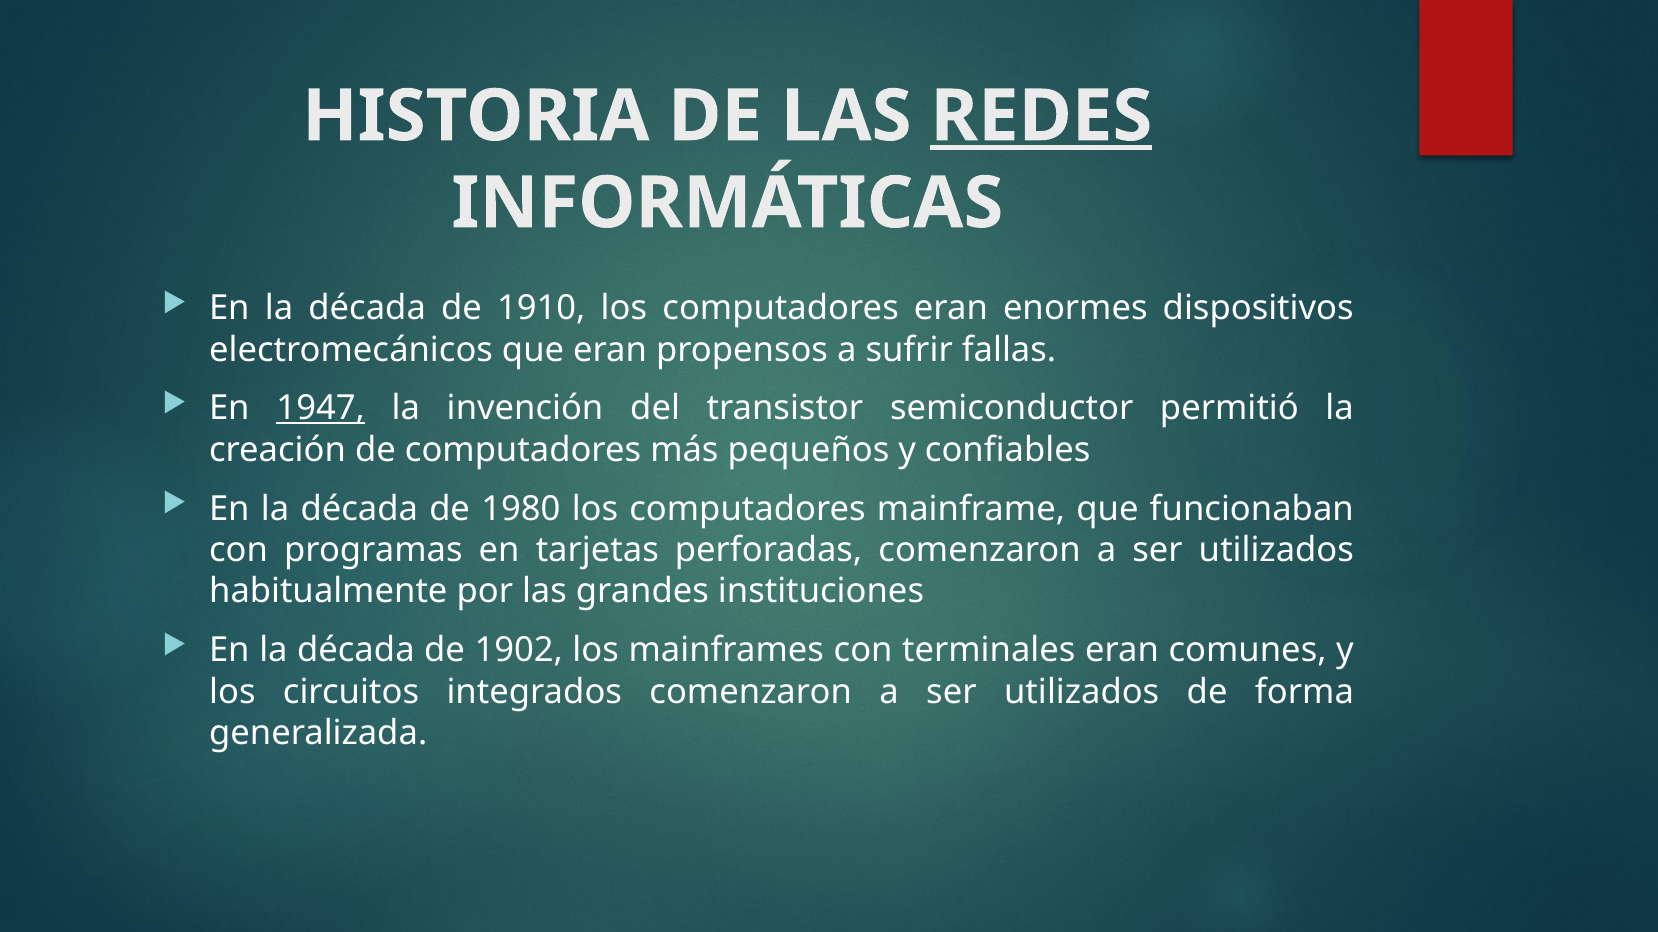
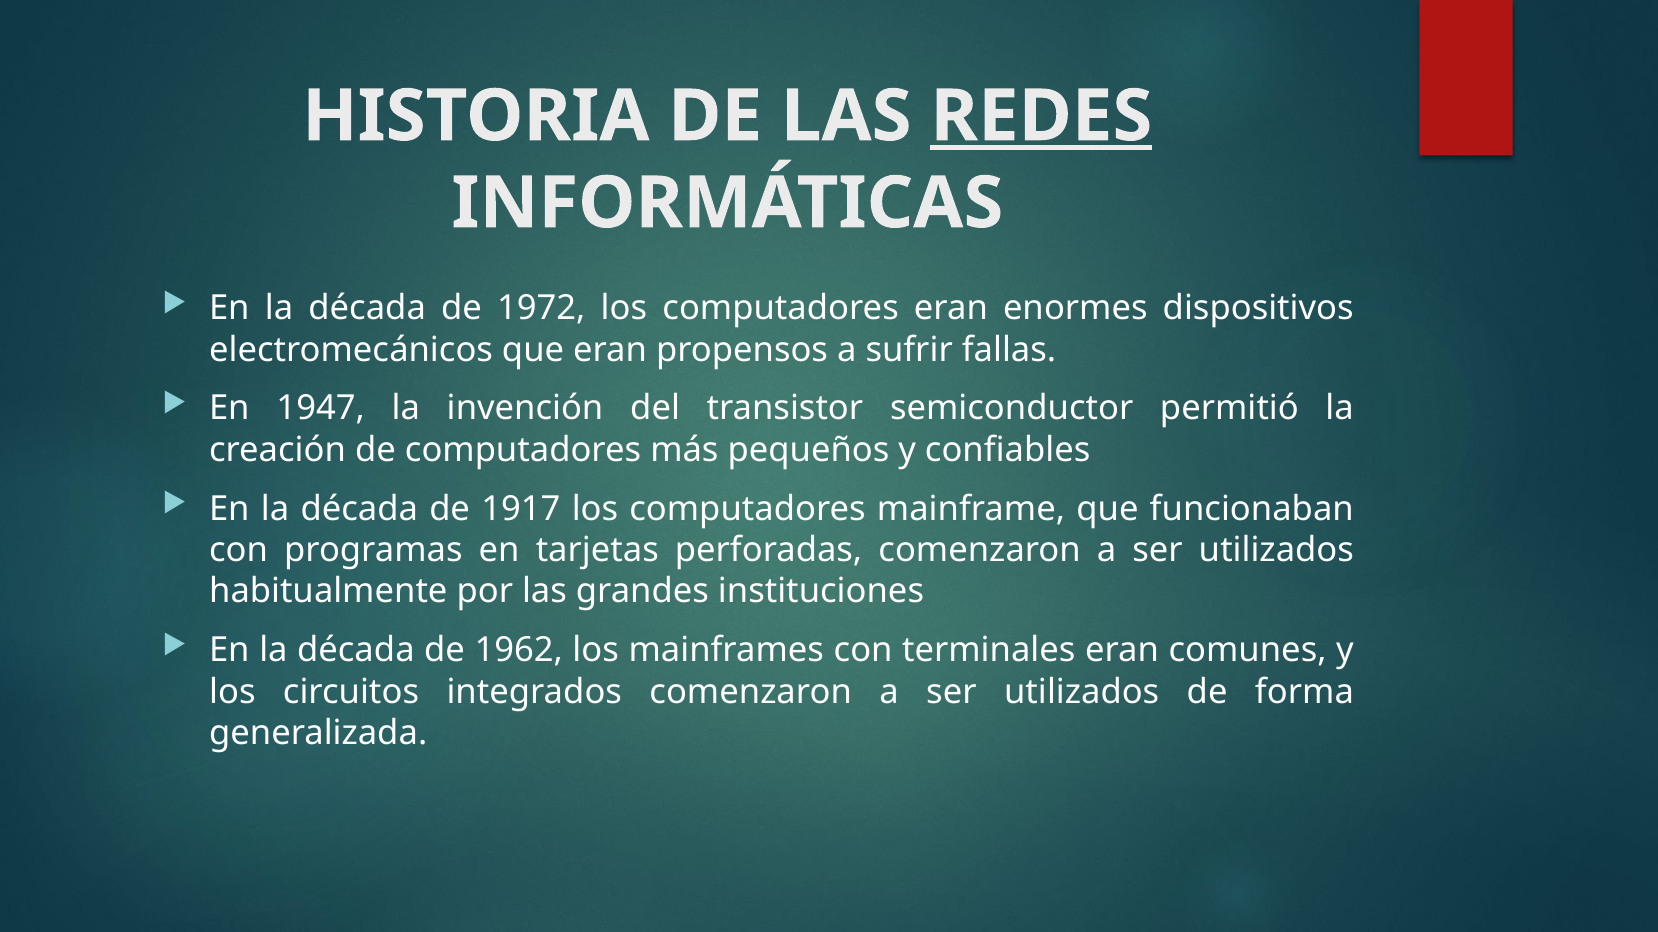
1910: 1910 -> 1972 (541, 309)
1947 underline: present -> none (321, 409)
1980: 1980 -> 1917 (521, 509)
1902: 1902 -> 1962 (519, 651)
